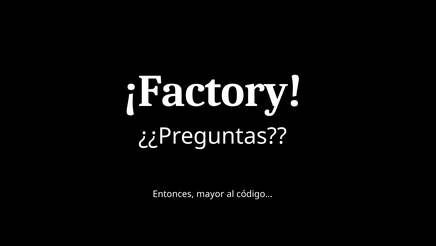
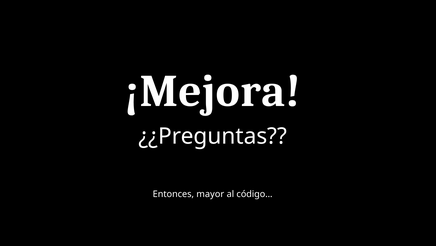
¡Factory: ¡Factory -> ¡Mejora (212, 91)
